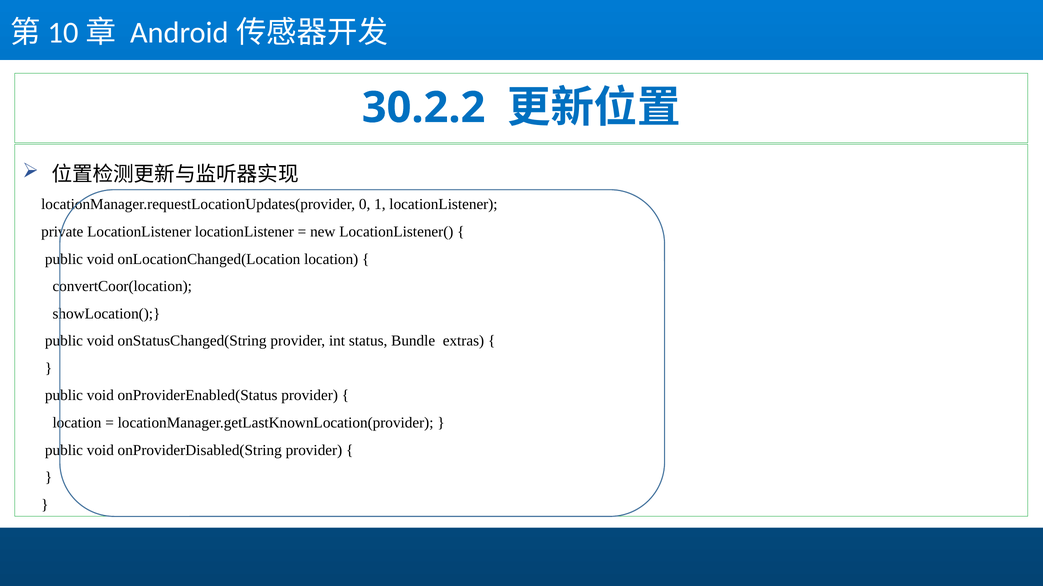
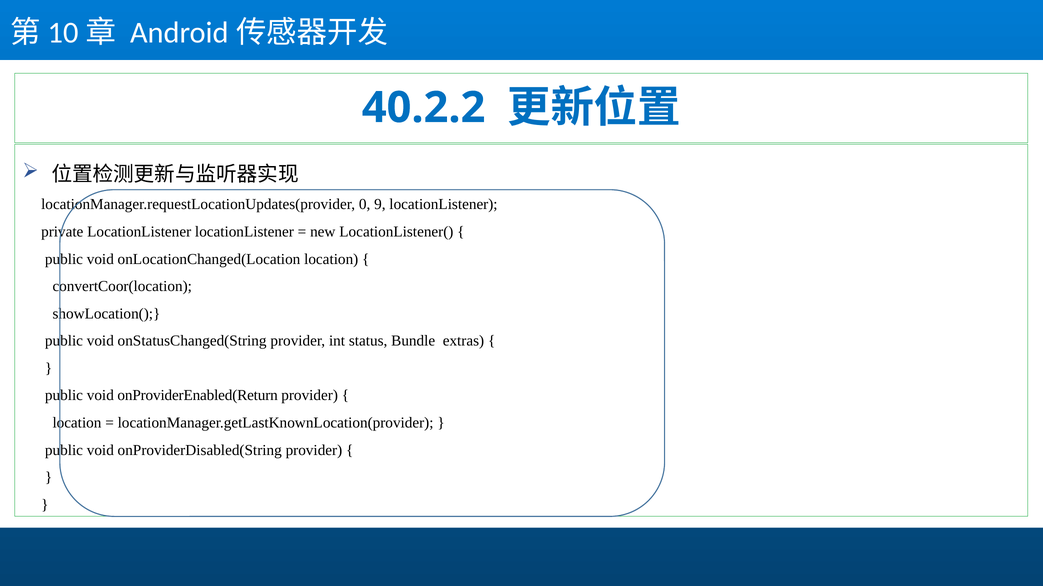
30.2.2: 30.2.2 -> 40.2.2 (424, 108)
1: 1 -> 9 (380, 205)
onProviderEnabled(Status: onProviderEnabled(Status -> onProviderEnabled(Return (198, 396)
